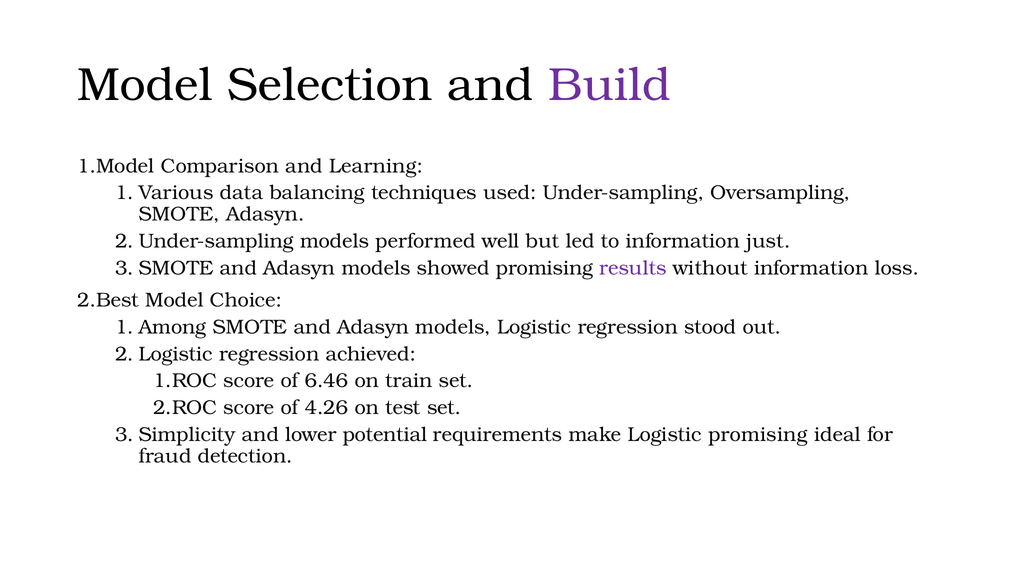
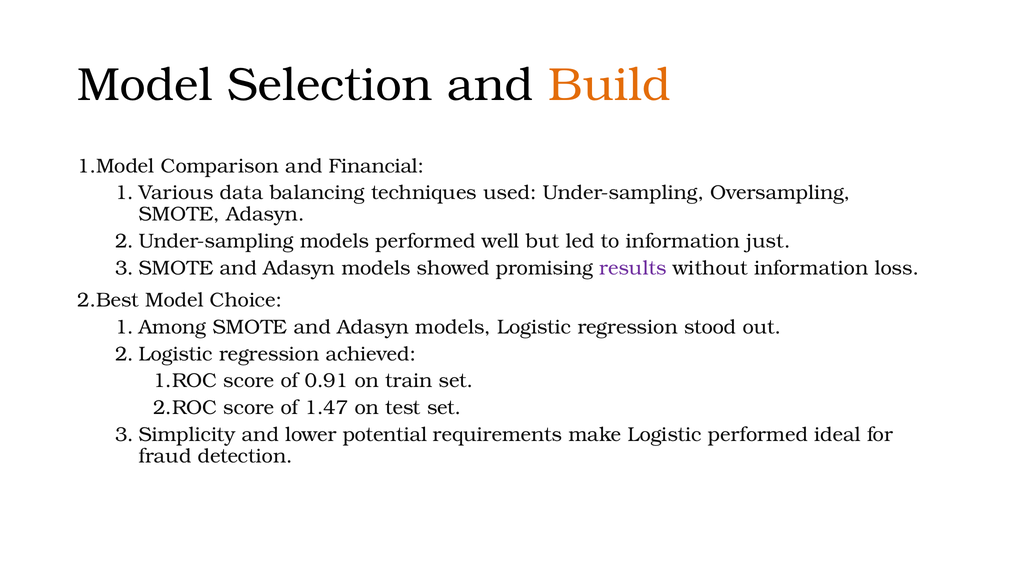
Build colour: purple -> orange (610, 85)
Learning: Learning -> Financial (376, 166)
6.46: 6.46 -> 0.91 (326, 381)
4.26: 4.26 -> 1.47 (326, 408)
Logistic promising: promising -> performed (758, 435)
